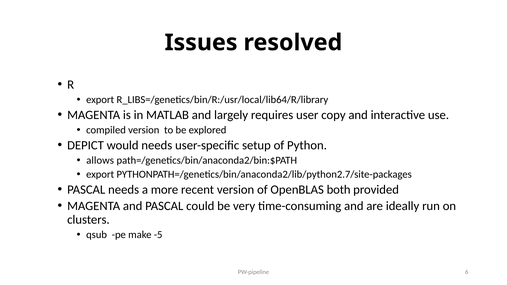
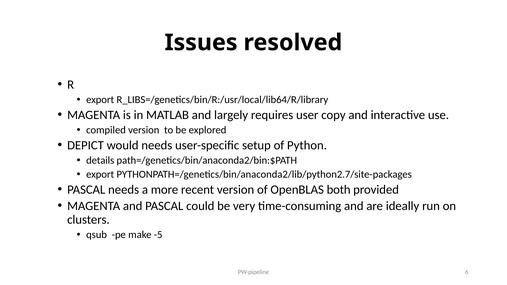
allows: allows -> details (100, 160)
